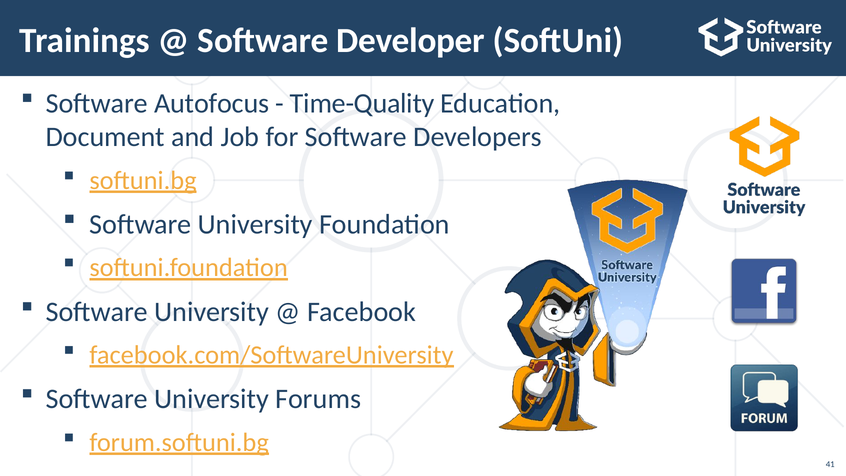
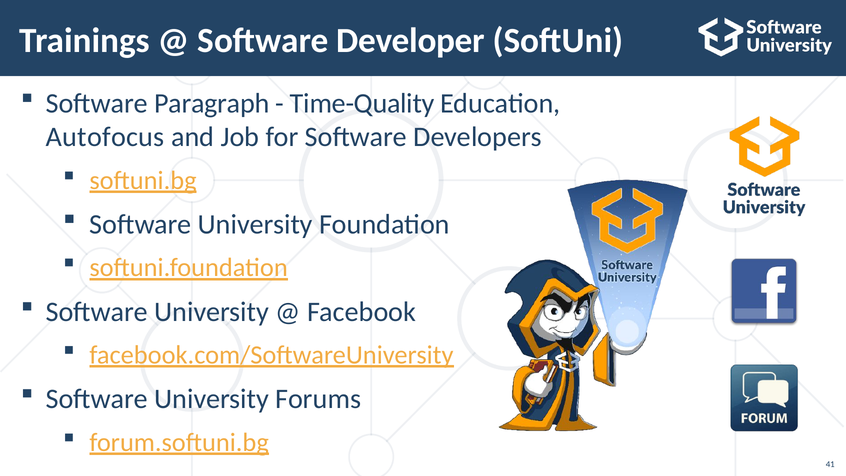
Autofocus: Autofocus -> Paragraph (212, 103)
Document: Document -> Autofocus (105, 137)
